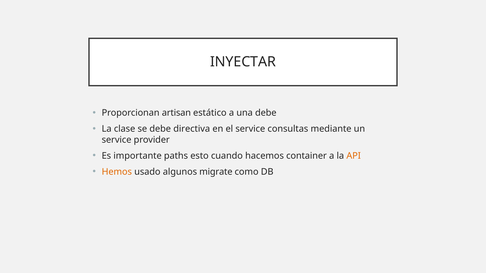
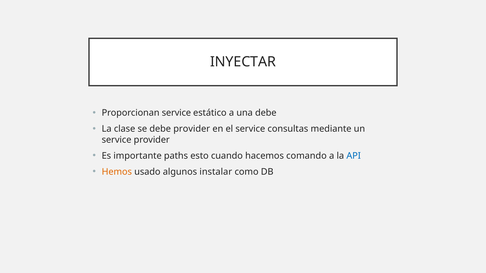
Proporcionan artisan: artisan -> service (176, 113)
debe directiva: directiva -> provider (192, 129)
container: container -> comando (306, 156)
API colour: orange -> blue (354, 156)
migrate: migrate -> instalar (216, 172)
